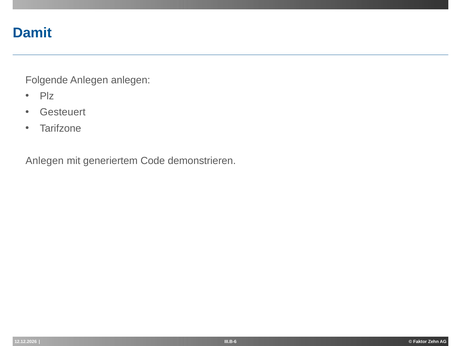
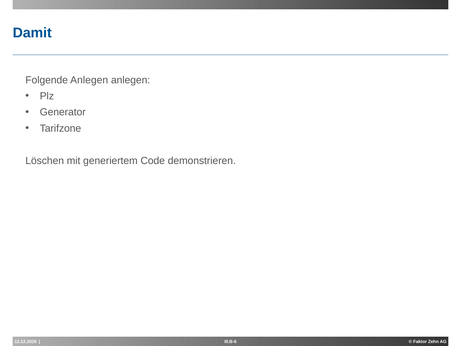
Gesteuert: Gesteuert -> Generator (63, 112)
Anlegen: Anlegen -> Löschen (45, 161)
